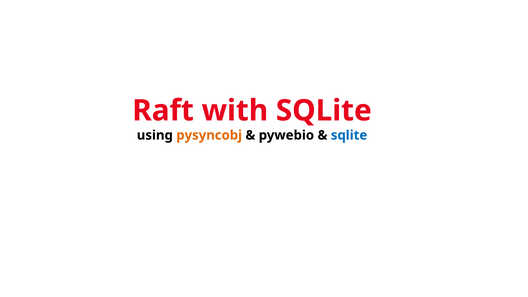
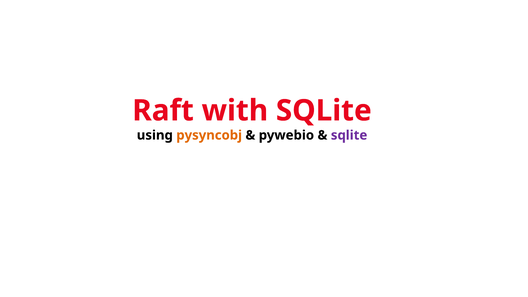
sqlite colour: blue -> purple (349, 135)
